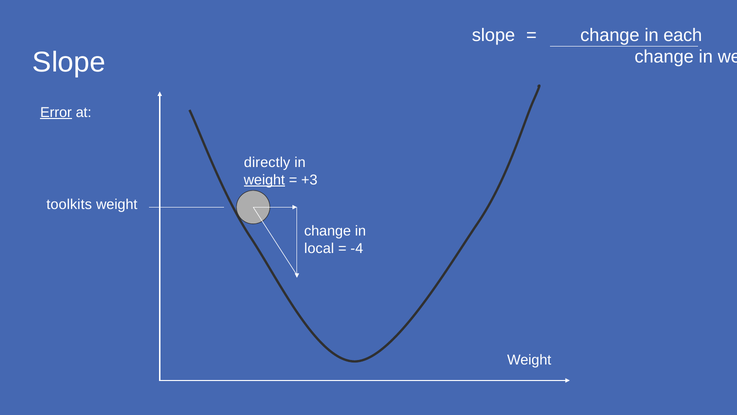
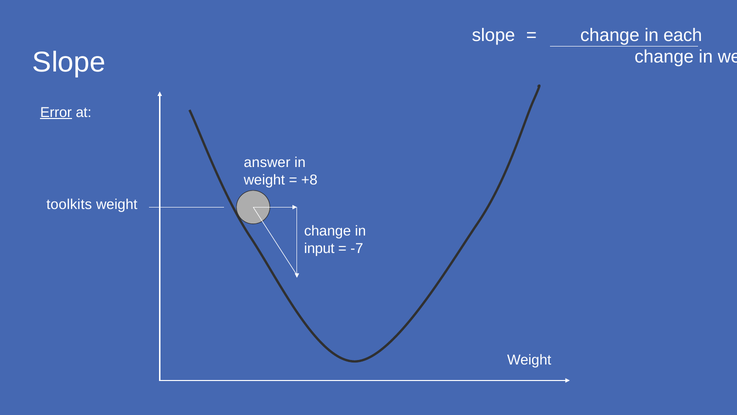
directly: directly -> answer (267, 162)
weight underline: present -> none (264, 180)
+3: +3 -> +8 (309, 180)
local: local -> input (319, 248)
-4: -4 -> -7 (357, 248)
